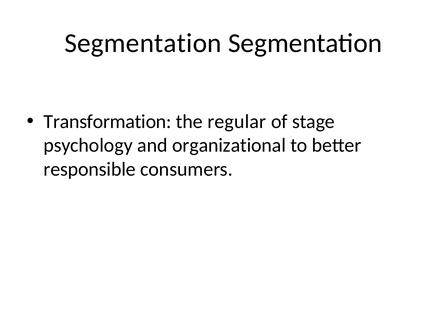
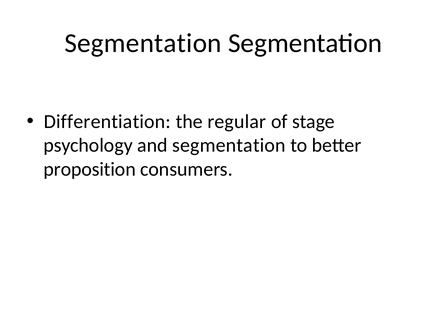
Transformation: Transformation -> Differentiation (107, 122)
and organizational: organizational -> segmentation (229, 145)
responsible: responsible -> proposition (90, 169)
